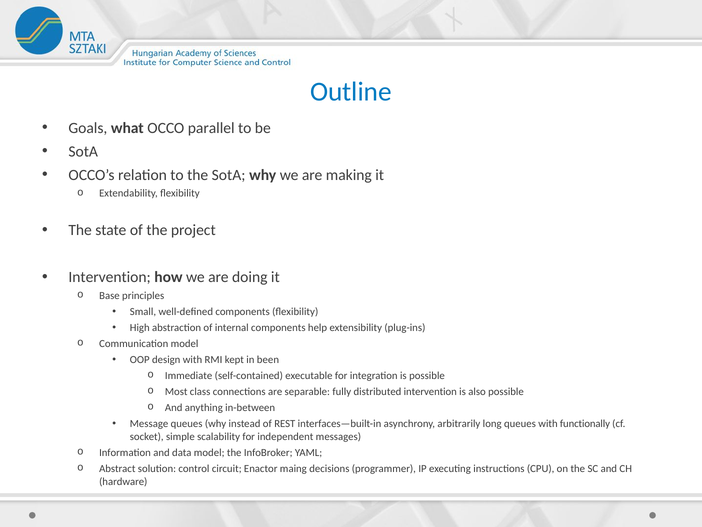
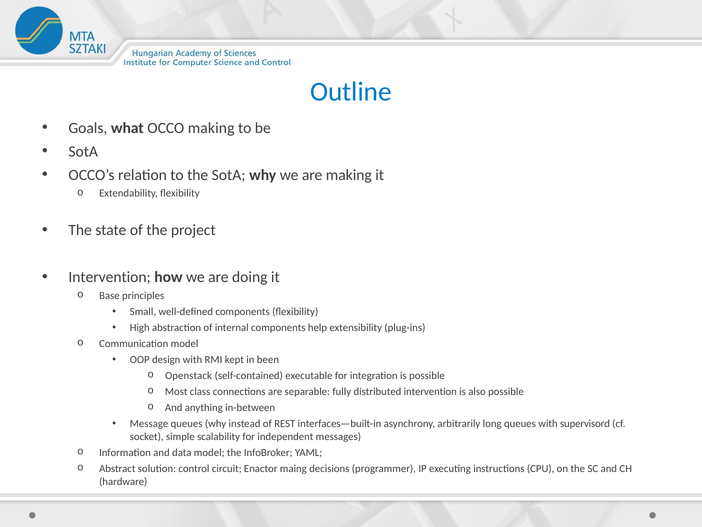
OCCO parallel: parallel -> making (211, 128)
Immediate: Immediate -> Openstack (189, 375)
functionally: functionally -> supervisord (585, 423)
